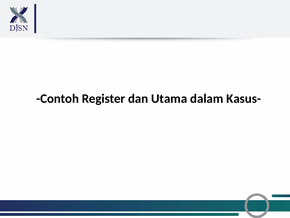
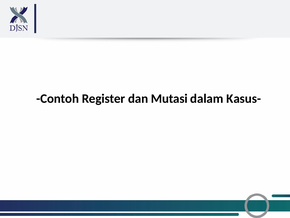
Utama: Utama -> Mutasi (169, 98)
